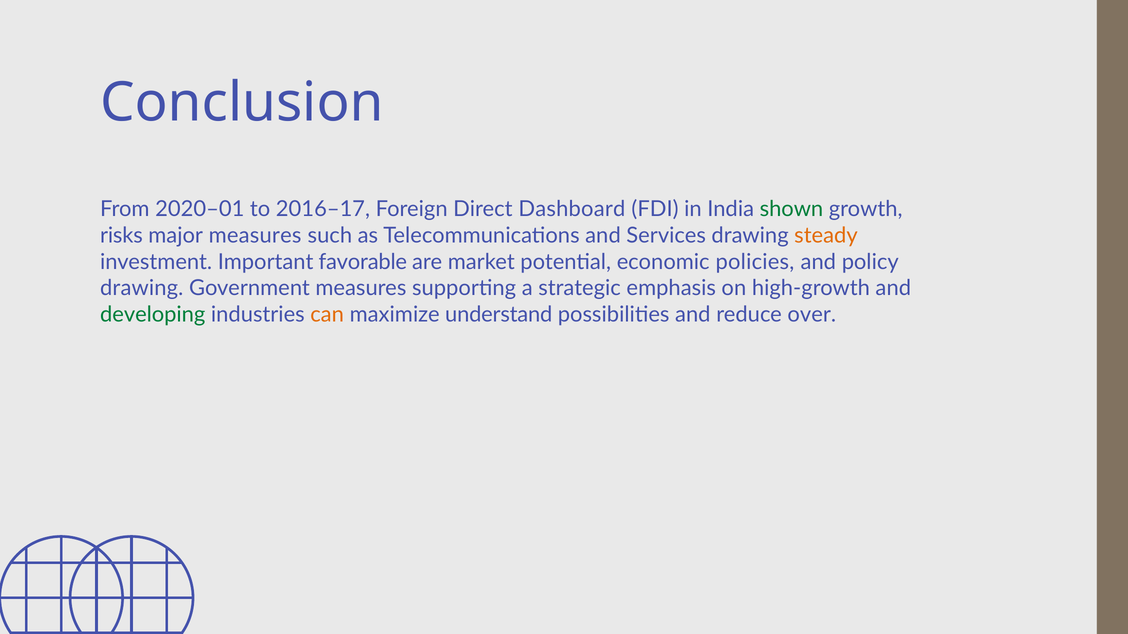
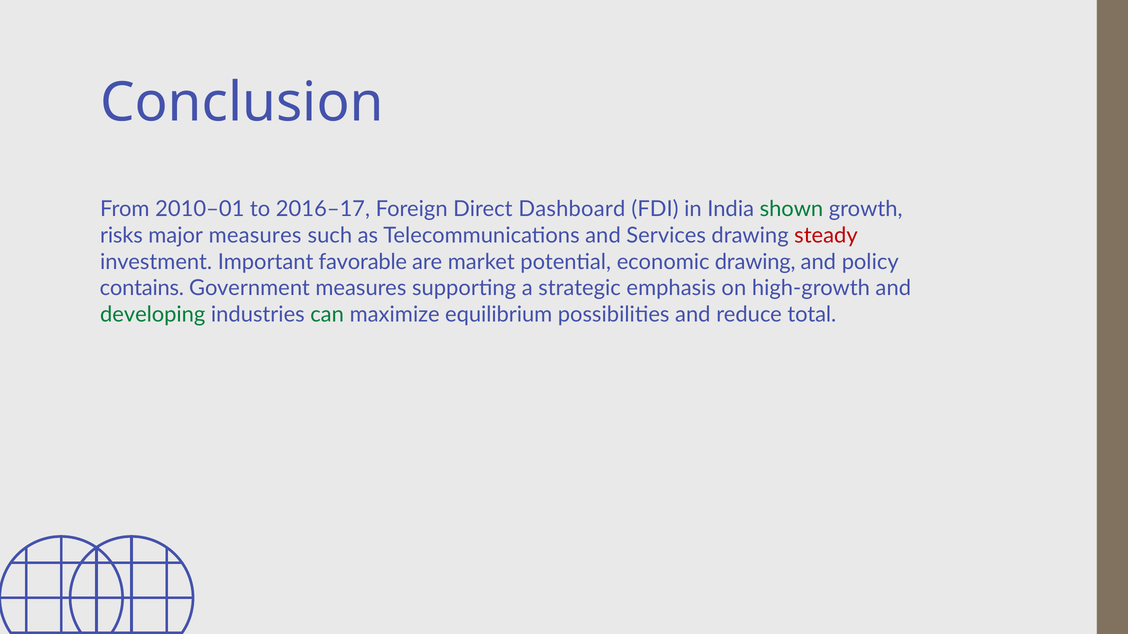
2020–01: 2020–01 -> 2010–01 (200, 209)
steady colour: orange -> red (826, 236)
economic policies: policies -> drawing (755, 262)
drawing: drawing -> contains (142, 288)
can colour: orange -> green (327, 315)
understand: understand -> equilibrium (499, 315)
over: over -> total (812, 315)
